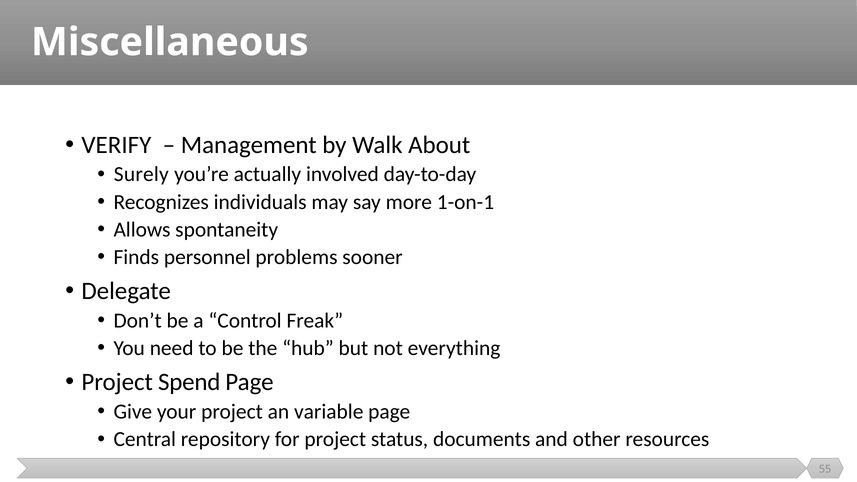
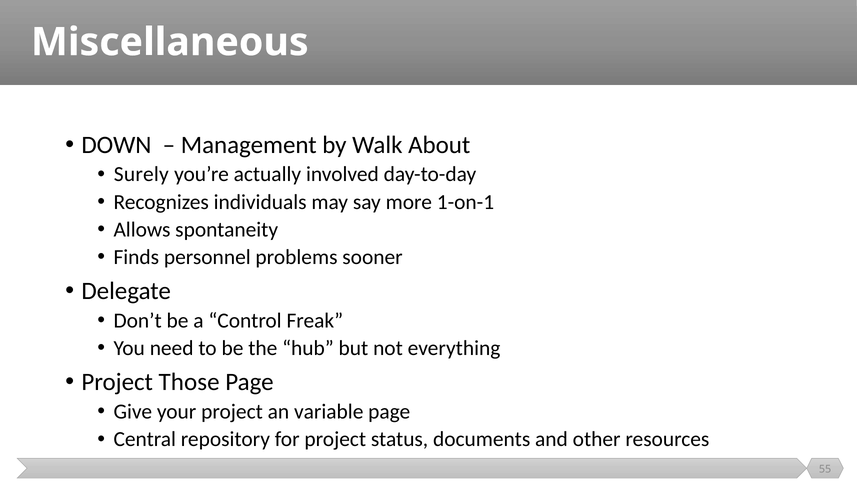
VERIFY: VERIFY -> DOWN (116, 145)
Spend: Spend -> Those (189, 382)
